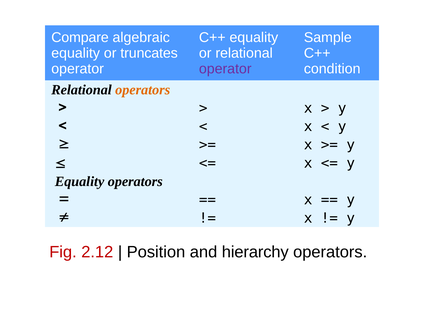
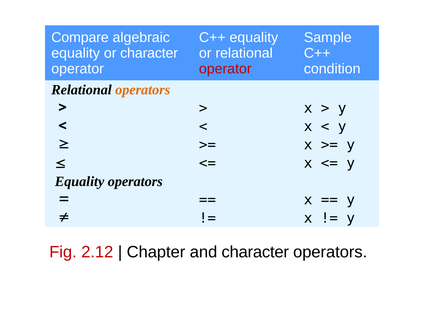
or truncates: truncates -> character (149, 53)
operator colour: purple -> red (225, 69)
Position: Position -> Chapter (156, 252)
and hierarchy: hierarchy -> character (255, 252)
